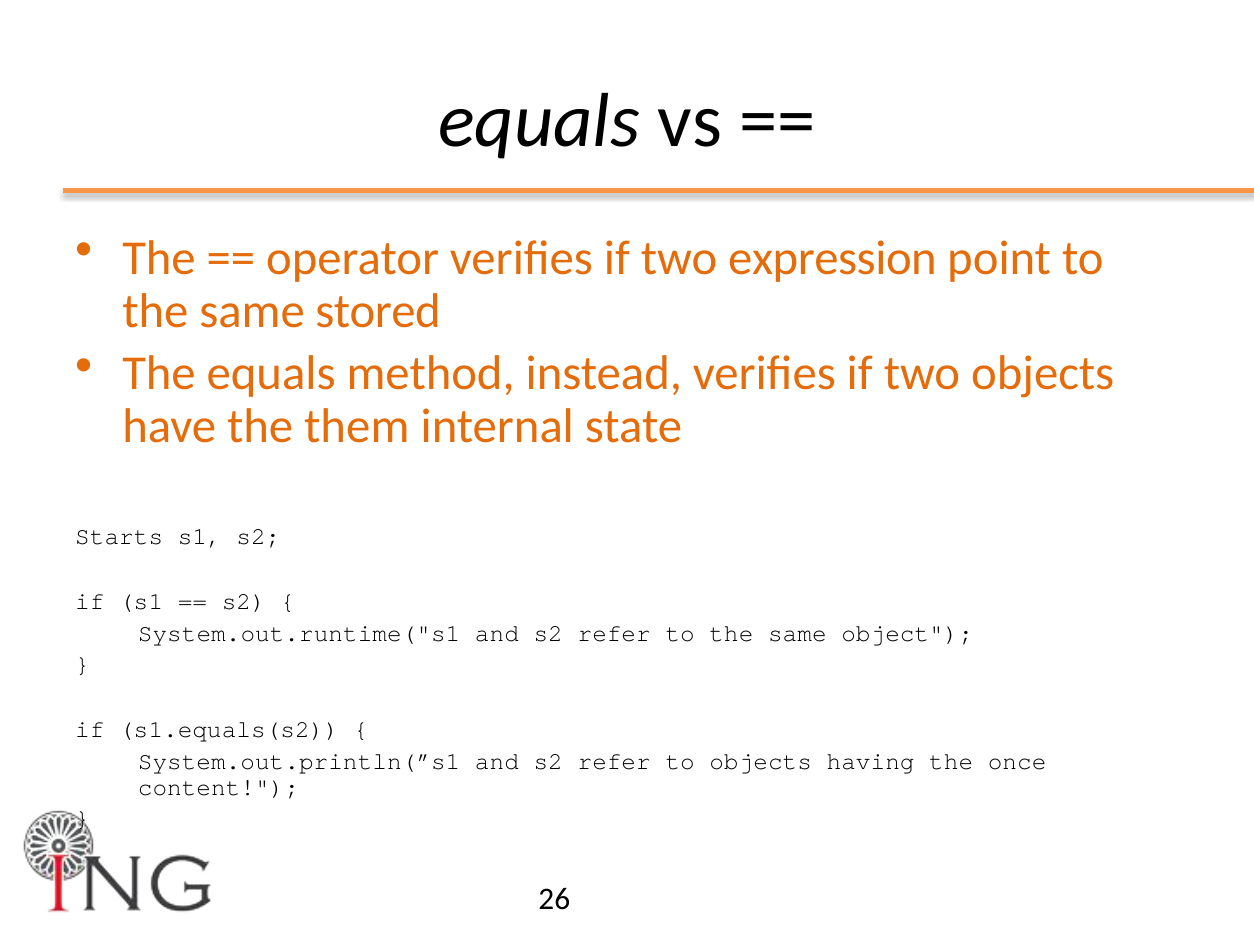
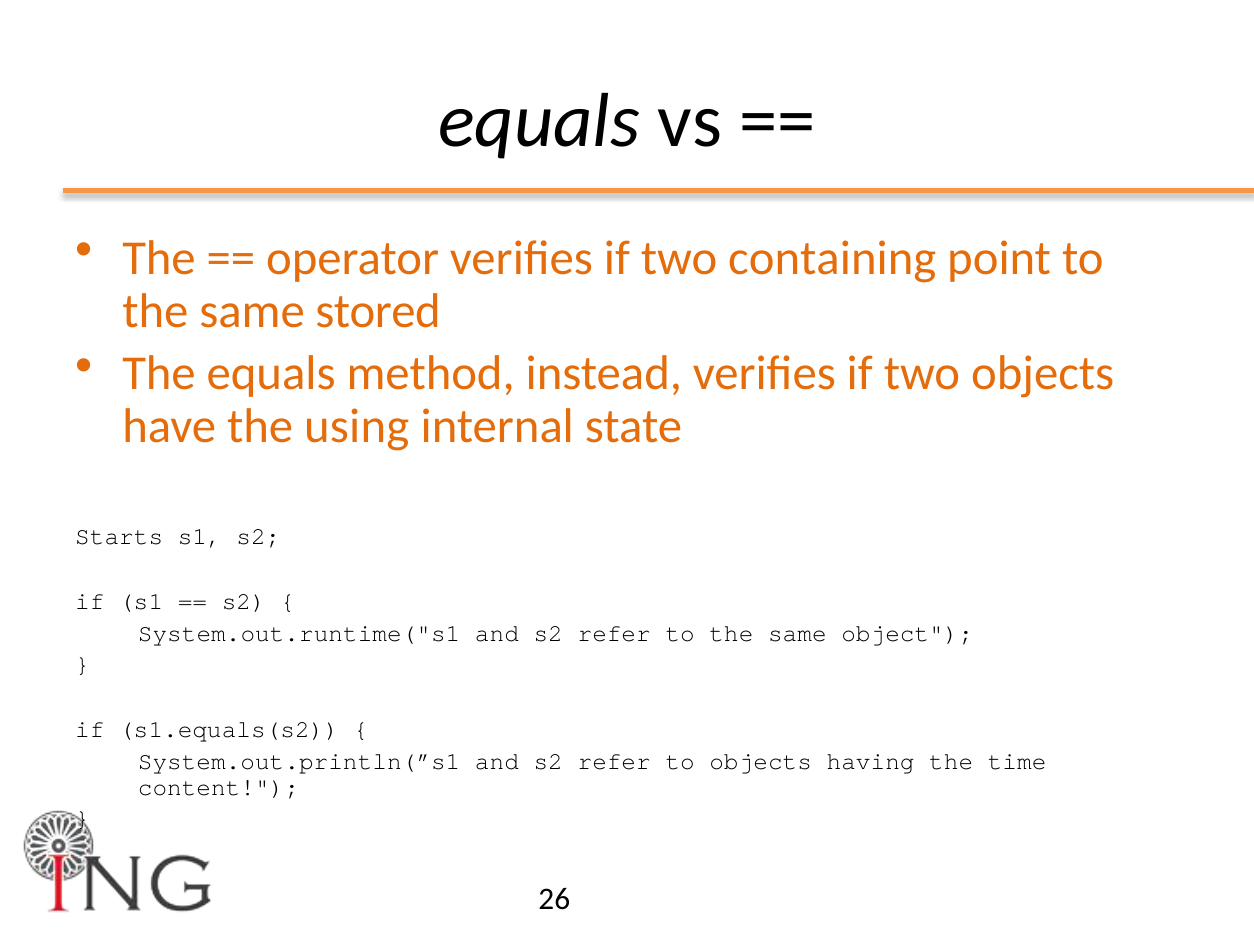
expression: expression -> containing (832, 258)
them: them -> using (357, 426)
once: once -> time (1017, 762)
